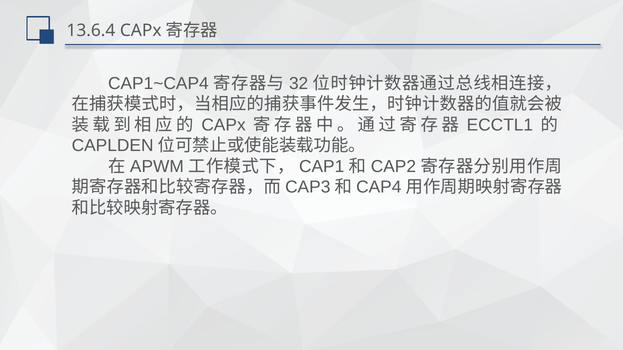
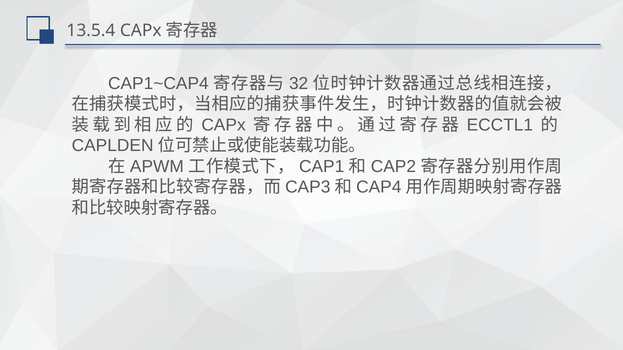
13.6.4: 13.6.4 -> 13.5.4 (91, 31)
